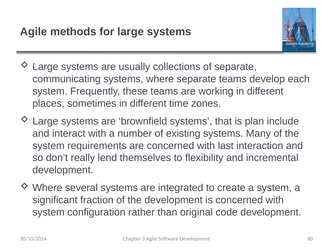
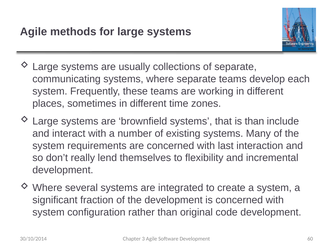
is plan: plan -> than (254, 121)
